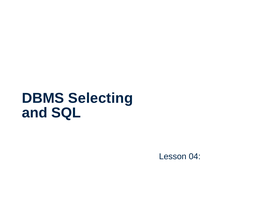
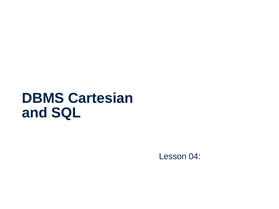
Selecting: Selecting -> Cartesian (101, 98)
